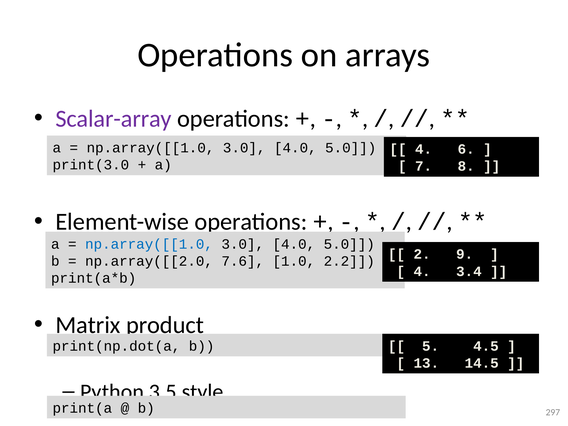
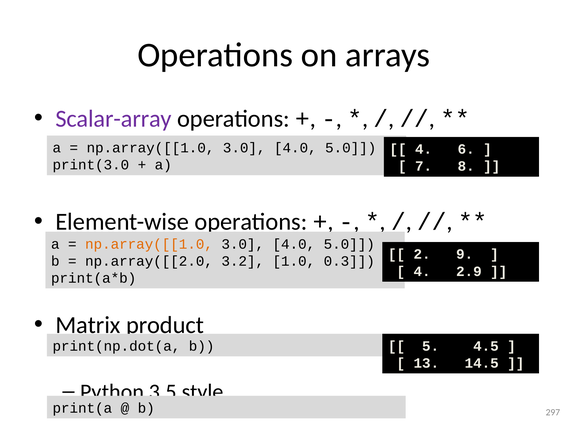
np.array([[1.0 colour: blue -> orange (149, 244)
7.6: 7.6 -> 3.2 (243, 261)
2.2: 2.2 -> 0.3 (349, 261)
3.4: 3.4 -> 2.9 (469, 271)
